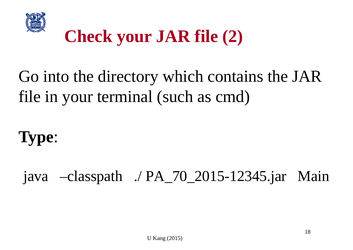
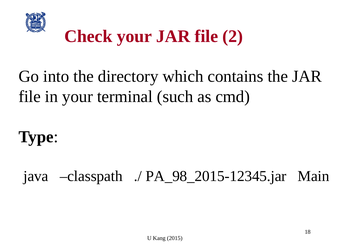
PA_70_2015-12345.jar: PA_70_2015-12345.jar -> PA_98_2015-12345.jar (216, 176)
